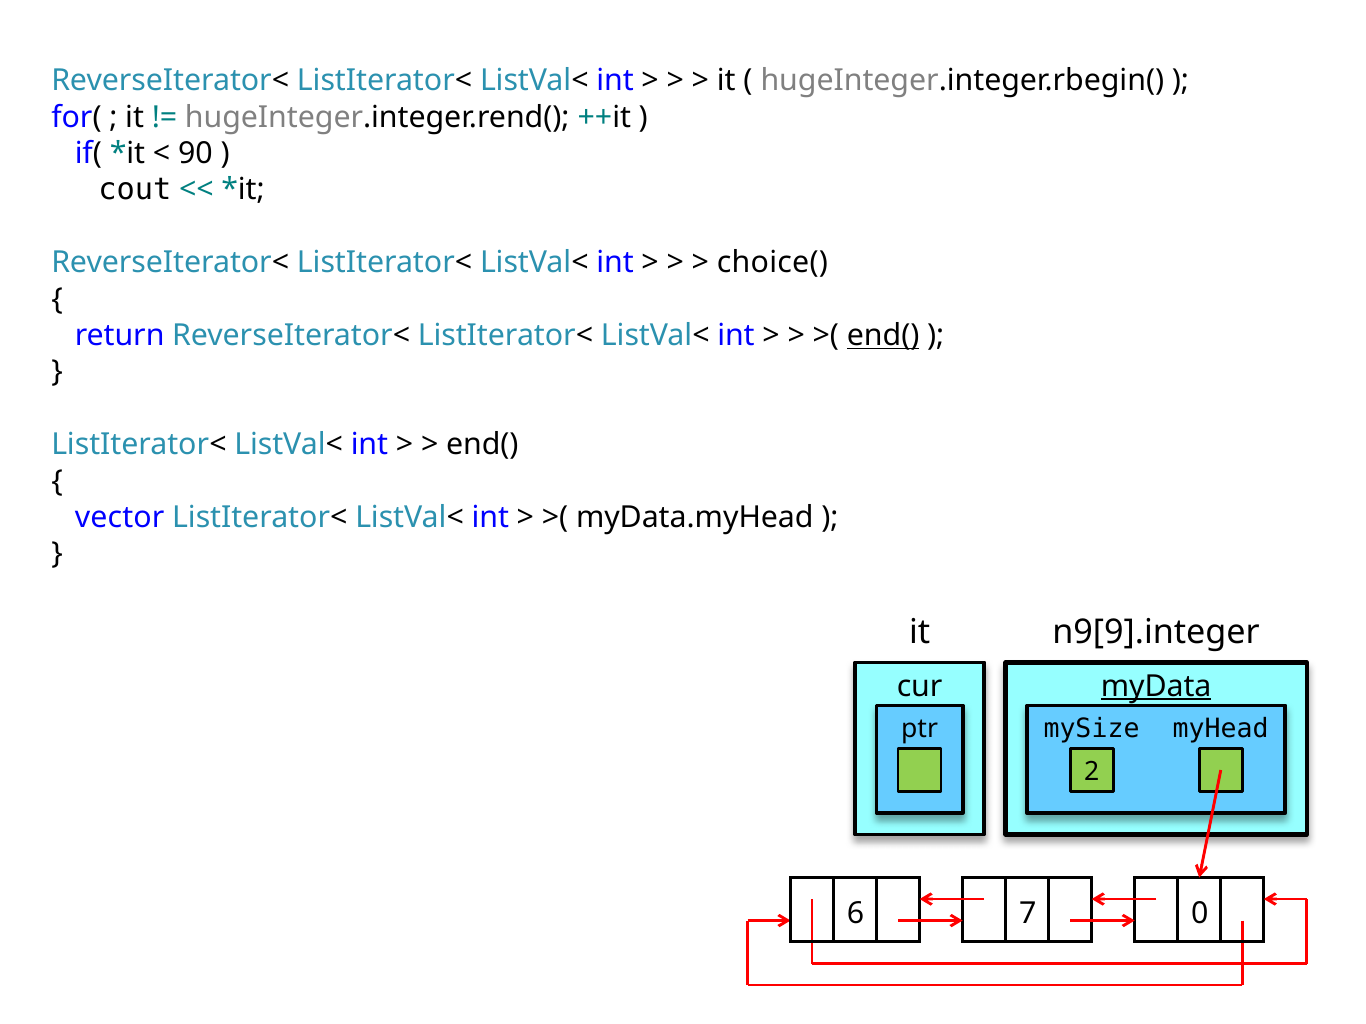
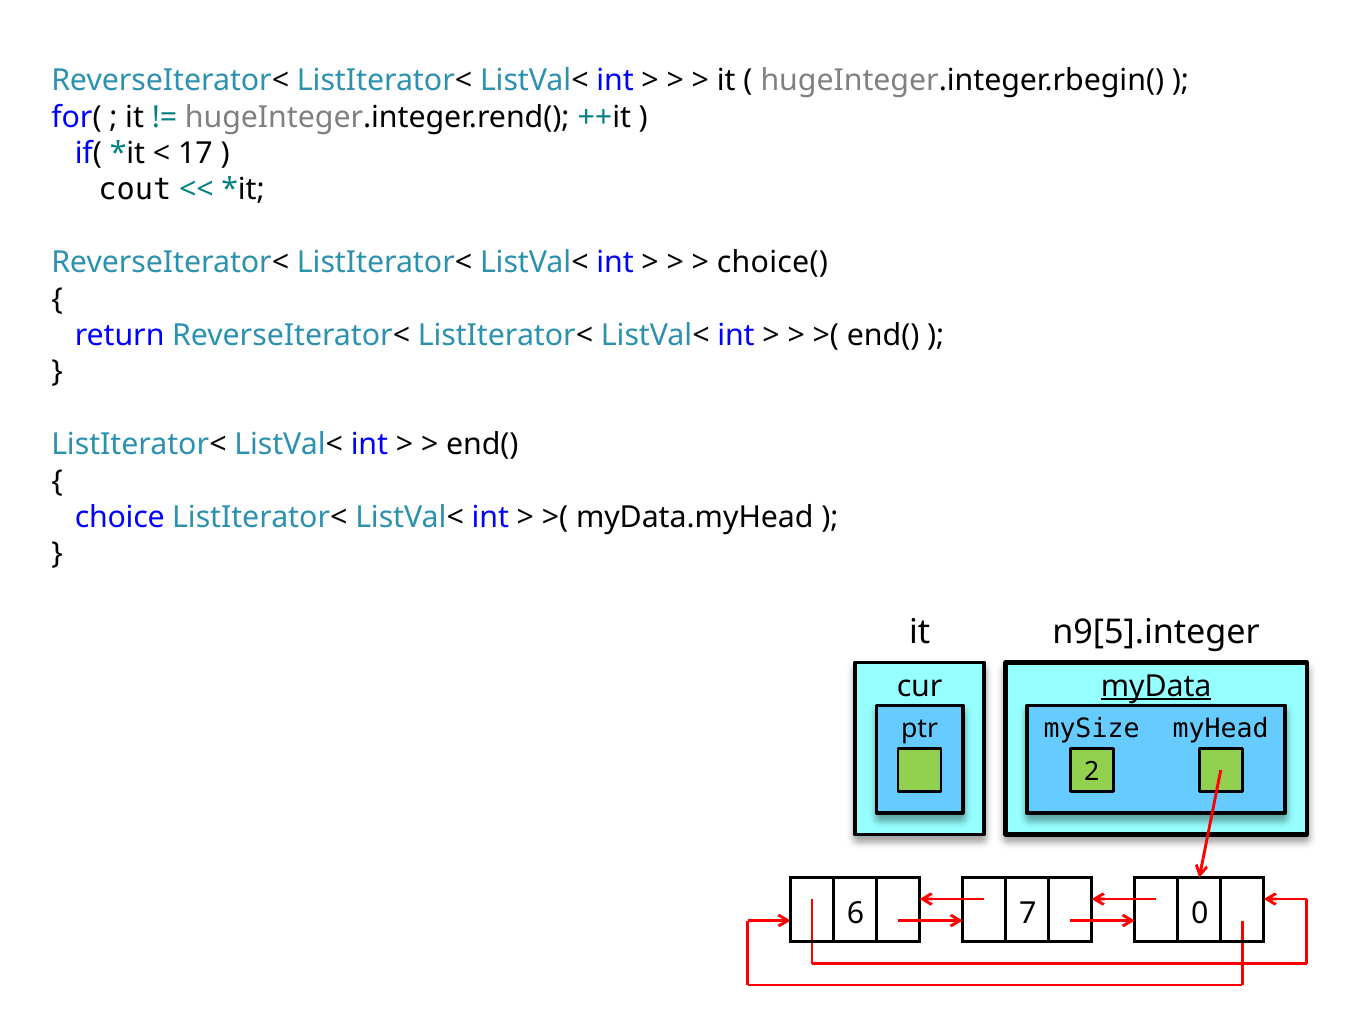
90: 90 -> 17 (195, 154)
end( underline: present -> none (883, 336)
vector: vector -> choice (120, 518)
n9[9].integer: n9[9].integer -> n9[5].integer (1156, 633)
